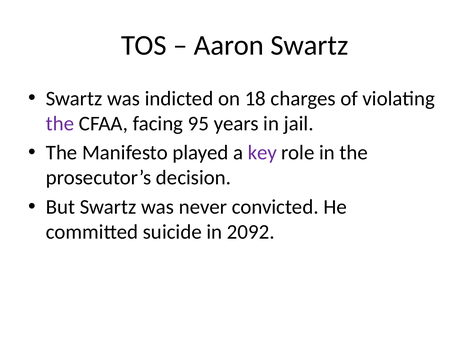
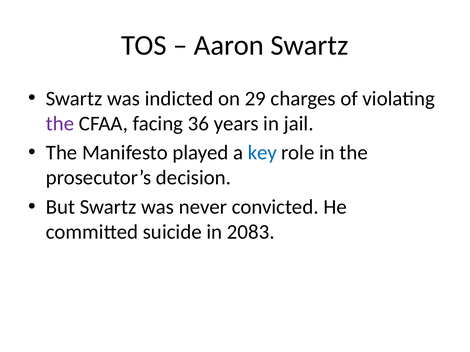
18: 18 -> 29 (255, 99)
95: 95 -> 36 (198, 124)
key colour: purple -> blue (262, 153)
2092: 2092 -> 2083 (251, 232)
